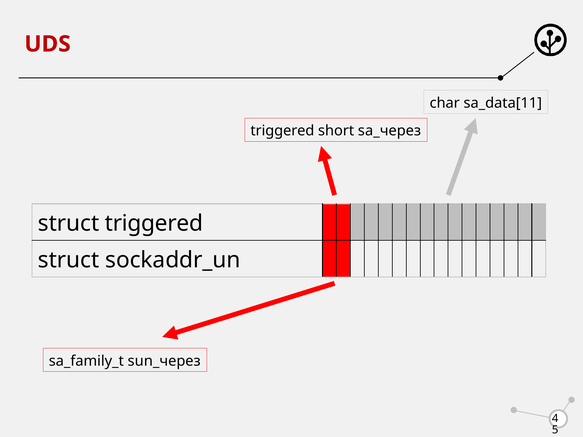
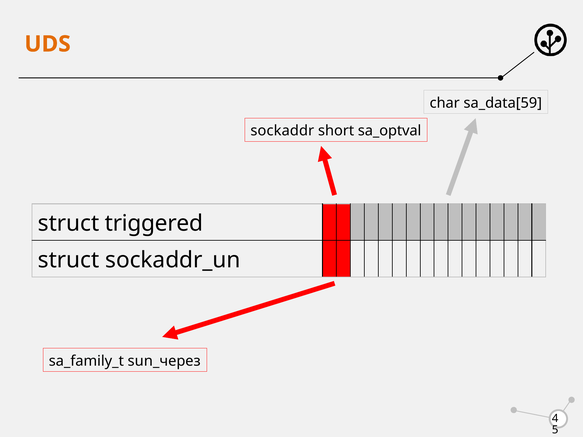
UDS colour: red -> orange (48, 44)
sa_data[11: sa_data[11 -> sa_data[59 (503, 103)
triggered: triggered -> sockaddr (282, 131)
sa_через: sa_через -> sa_optval (390, 131)
